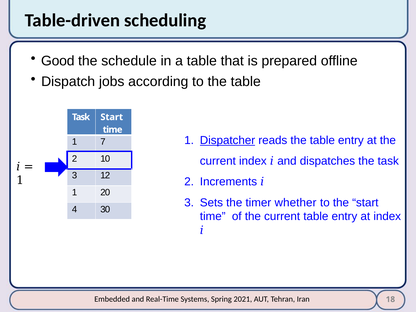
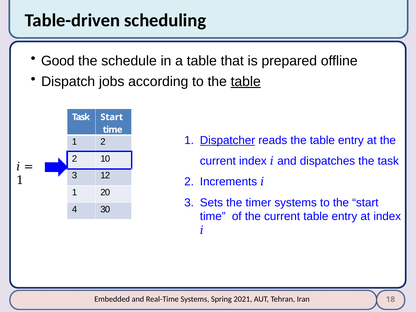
table underline: none -> present (246, 82)
1 7: 7 -> 2 (103, 142)
timer whether: whether -> systems (296, 203)
